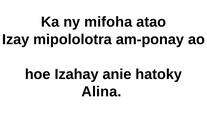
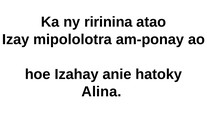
mifoha: mifoha -> ririnina (108, 22)
